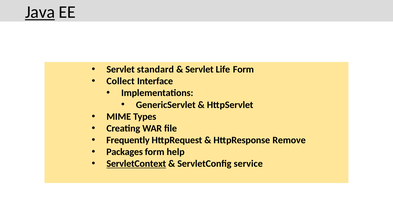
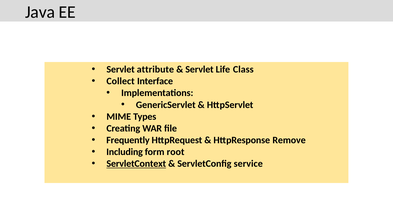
Java underline: present -> none (40, 12)
standard: standard -> attribute (155, 69)
Life Form: Form -> Class (243, 69)
Packages: Packages -> Including (125, 152)
help: help -> root (176, 152)
